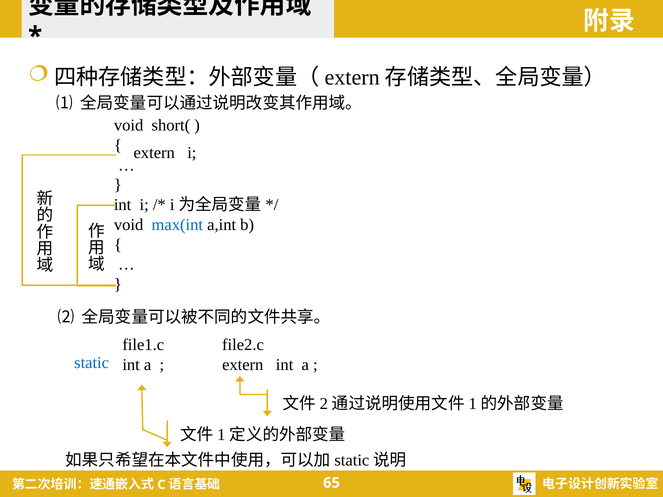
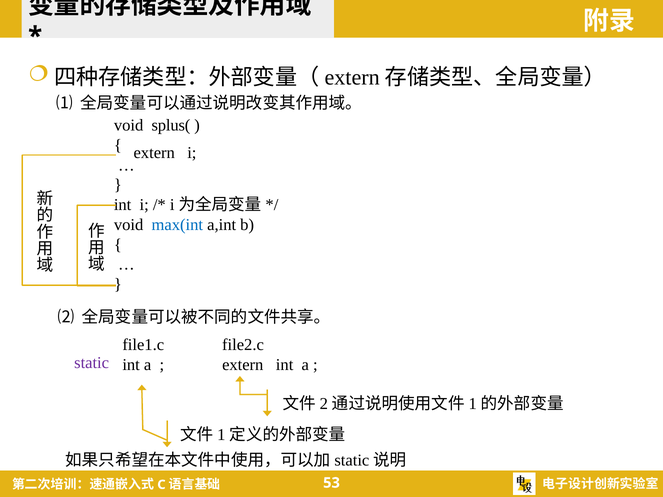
short(: short( -> splus( (171, 125)
static colour: blue -> purple (92, 363)
65: 65 -> 53 (332, 483)
